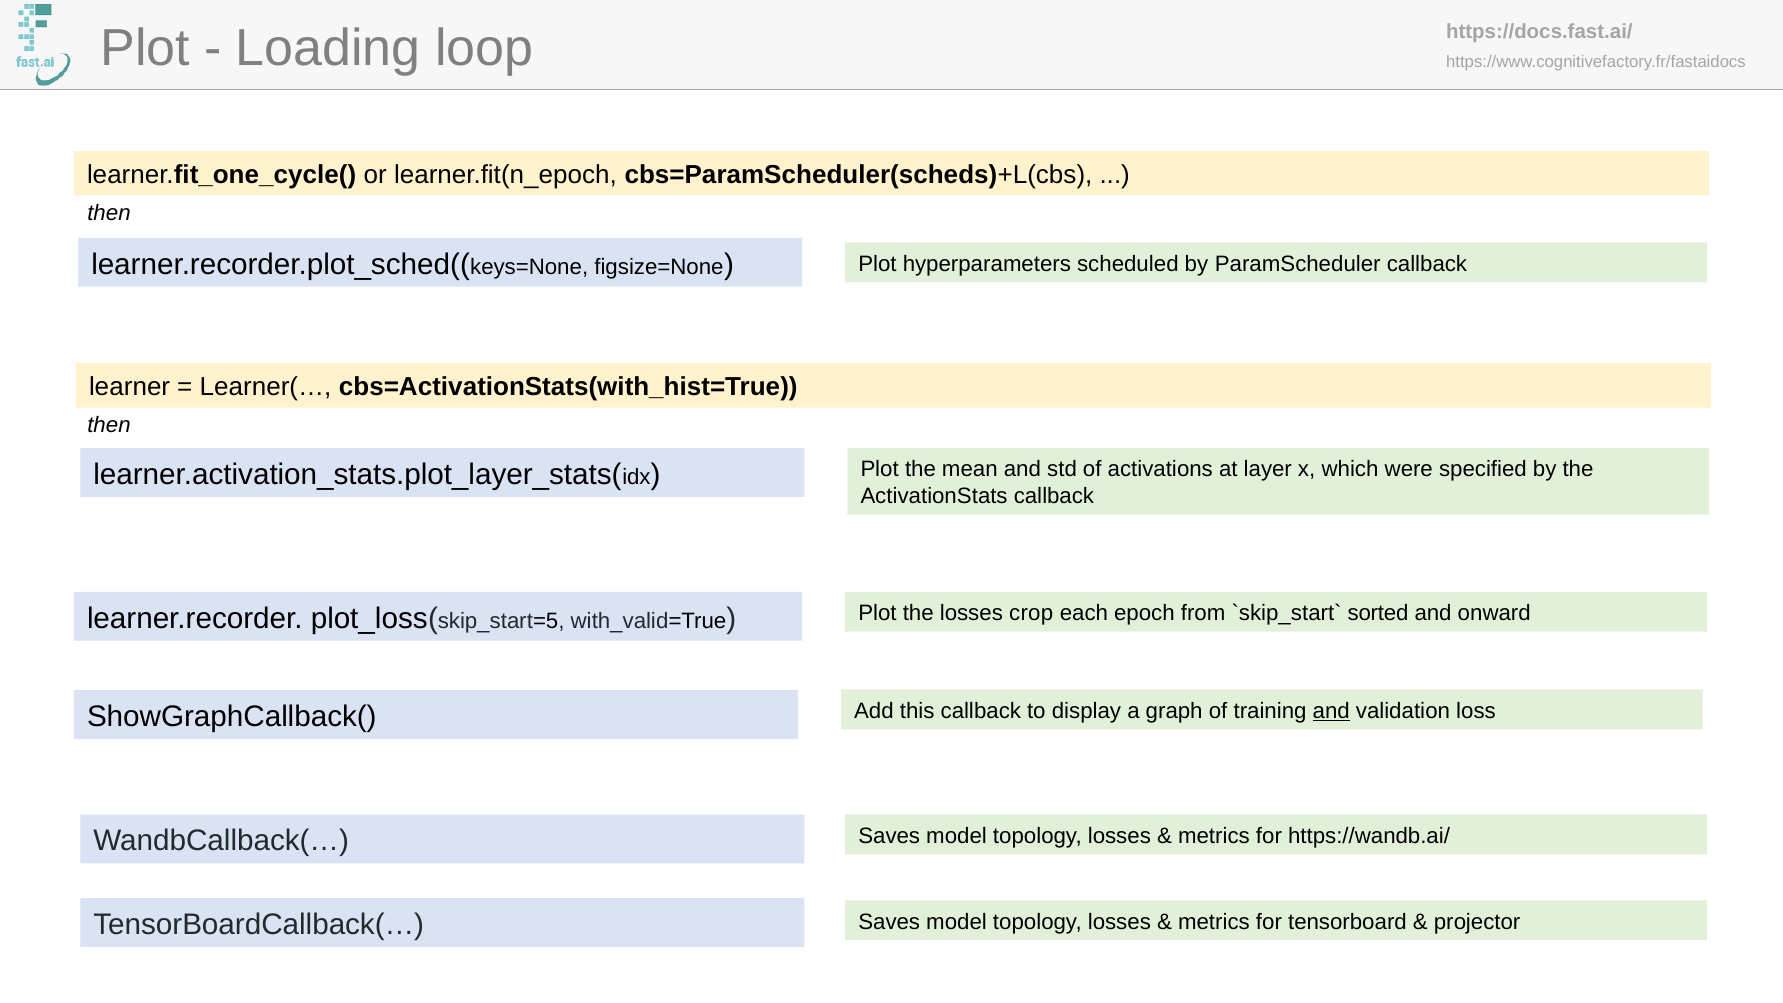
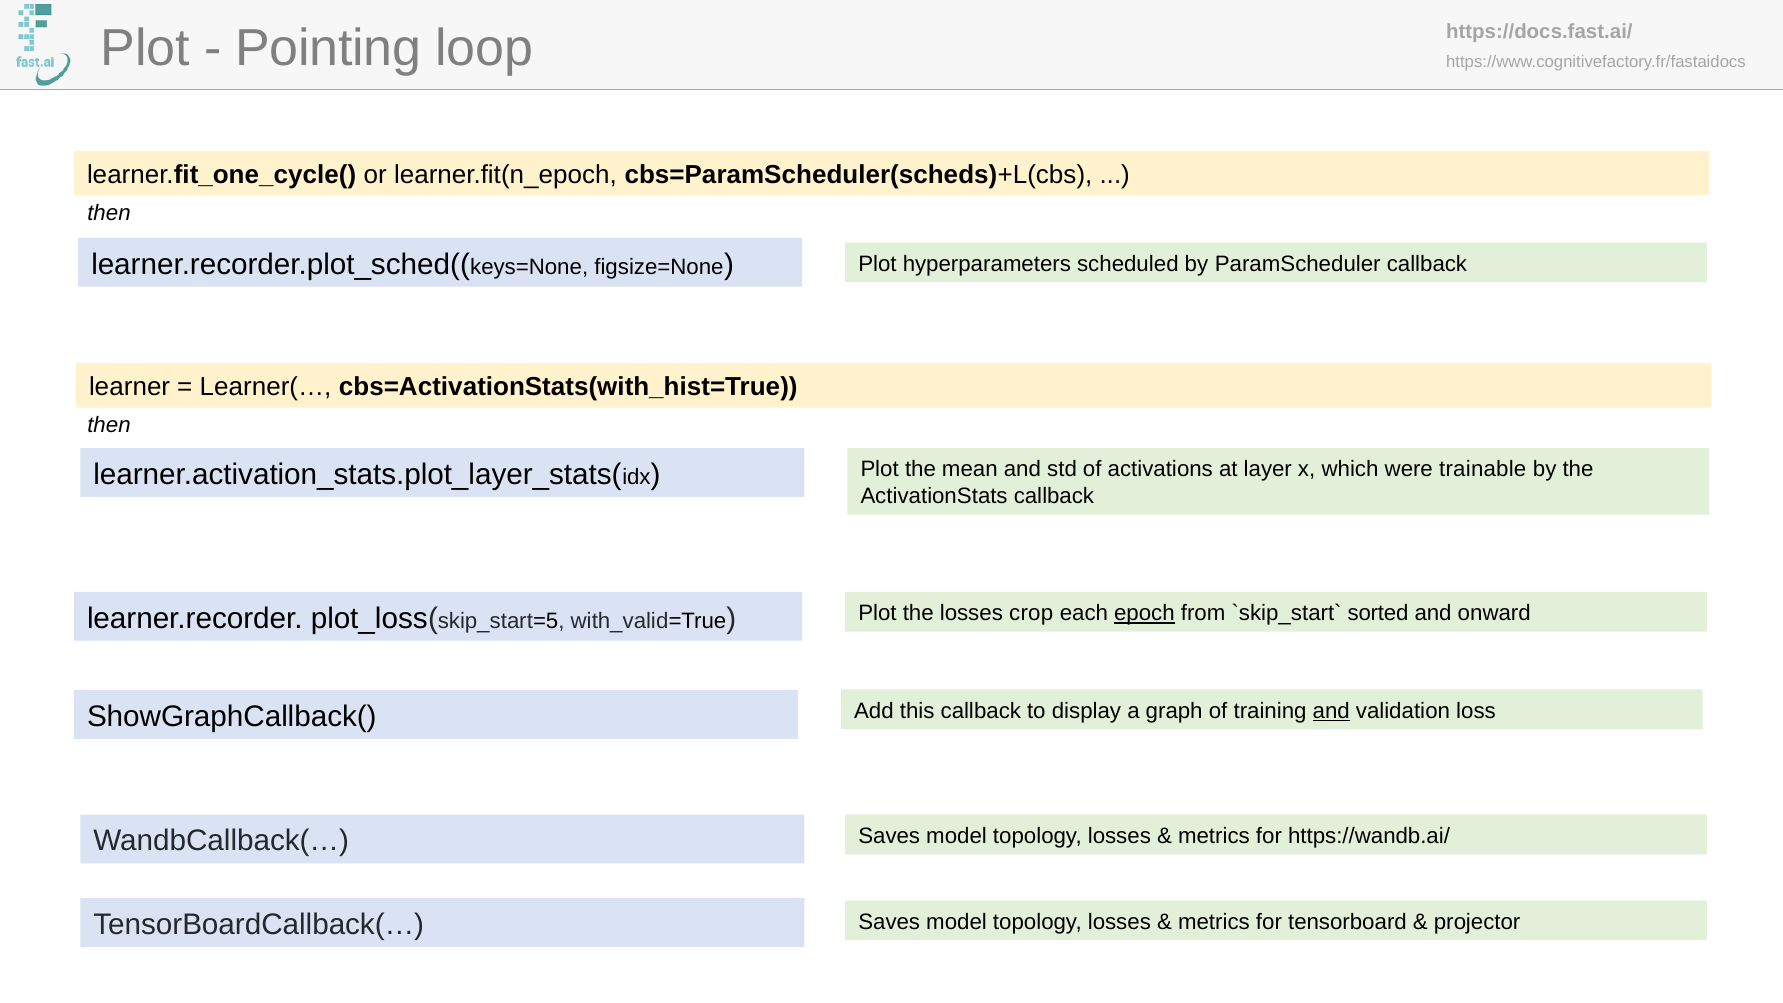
Loading: Loading -> Pointing (328, 49)
specified: specified -> trainable (1483, 470)
epoch underline: none -> present (1144, 613)
